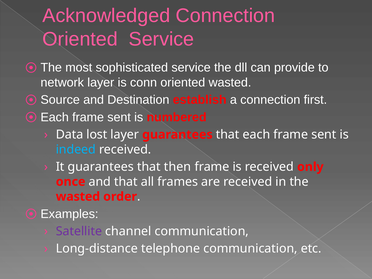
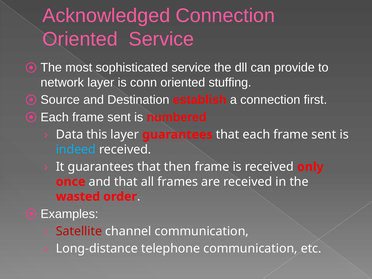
oriented wasted: wasted -> stuffing (230, 83)
lost: lost -> this (97, 135)
Satellite colour: purple -> red (79, 231)
